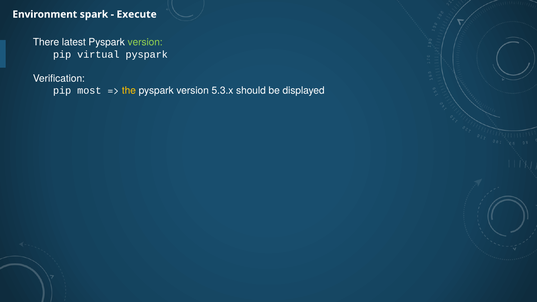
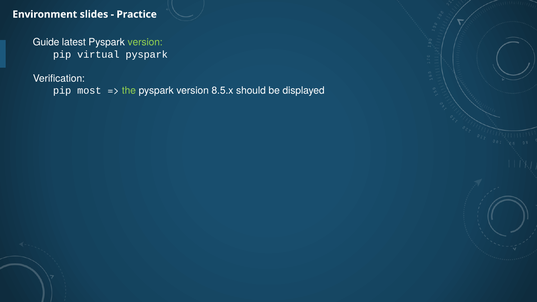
spark: spark -> slides (94, 14)
Execute: Execute -> Practice (137, 14)
There: There -> Guide (46, 42)
the colour: yellow -> light green (129, 91)
5.3.x: 5.3.x -> 8.5.x (222, 91)
